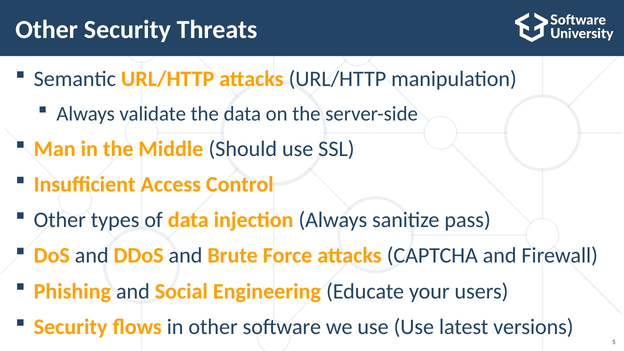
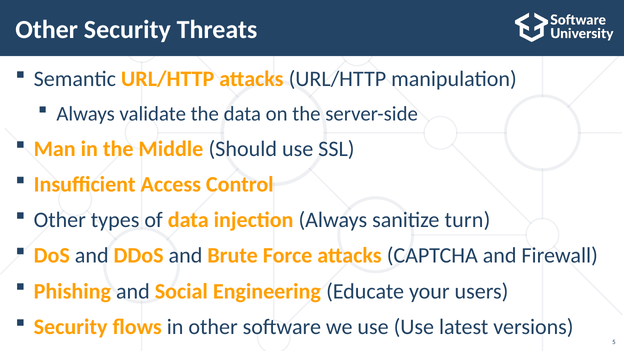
pass: pass -> turn (467, 220)
